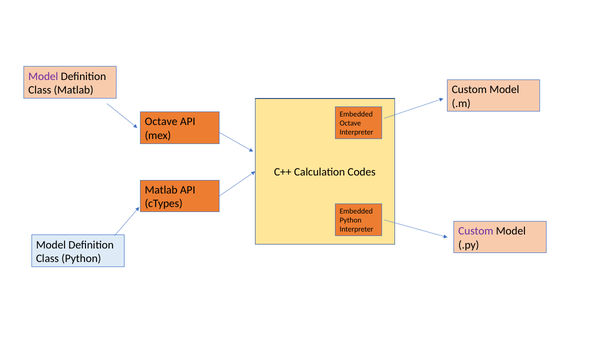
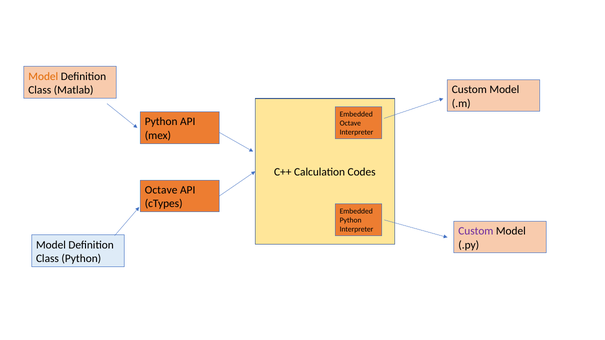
Model colour: purple -> orange (43, 76)
Octave: Octave -> Python (161, 122)
Matlab: Matlab -> Octave (161, 190)
